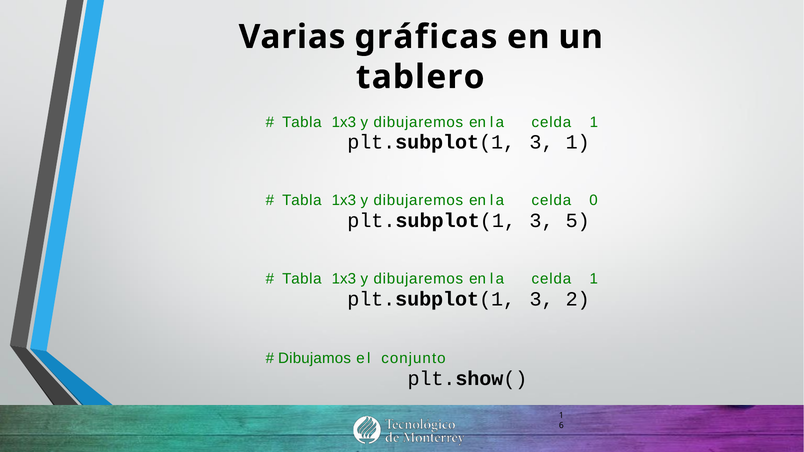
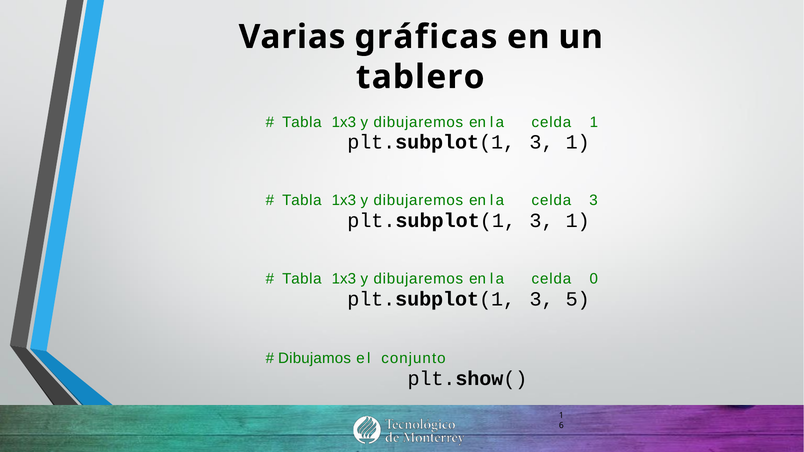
celda 0: 0 -> 3 (594, 201)
5: 5 -> 1 (578, 221)
1: 1 -> 0 (594, 279)
2: 2 -> 5 (578, 299)
